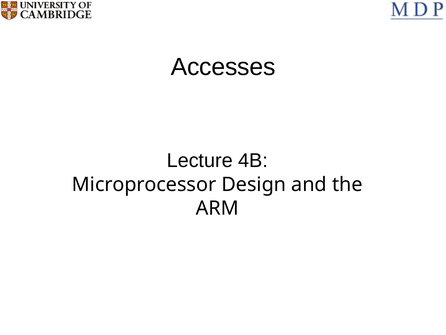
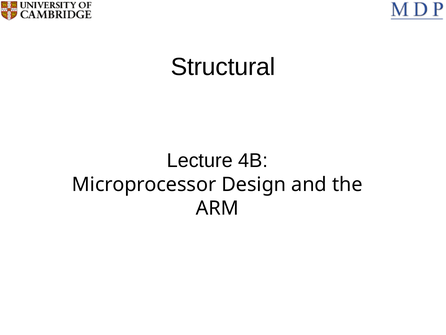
Accesses: Accesses -> Structural (223, 67)
